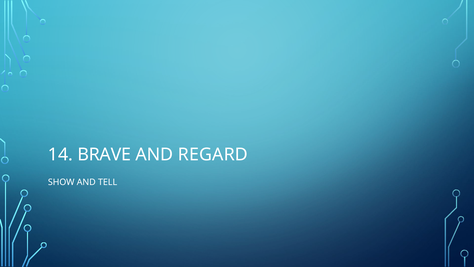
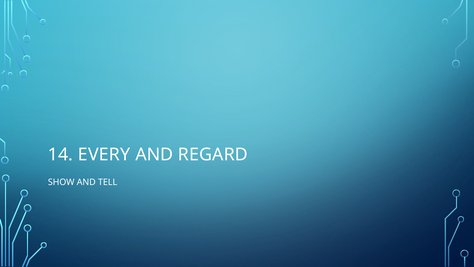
BRAVE: BRAVE -> EVERY (104, 155)
